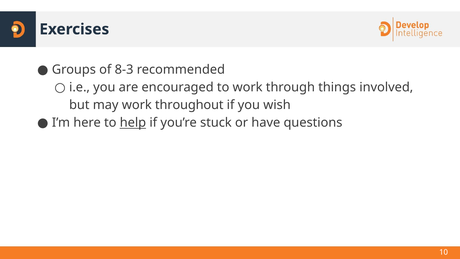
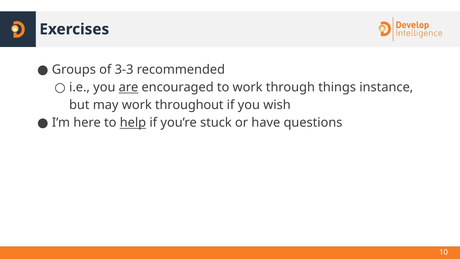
8-3: 8-3 -> 3-3 (124, 70)
are underline: none -> present (129, 87)
involved: involved -> instance (386, 87)
